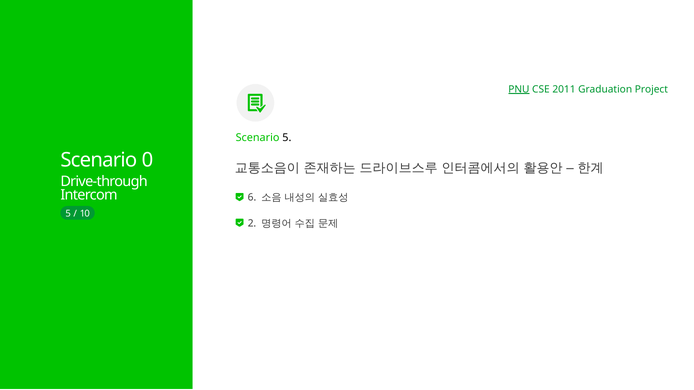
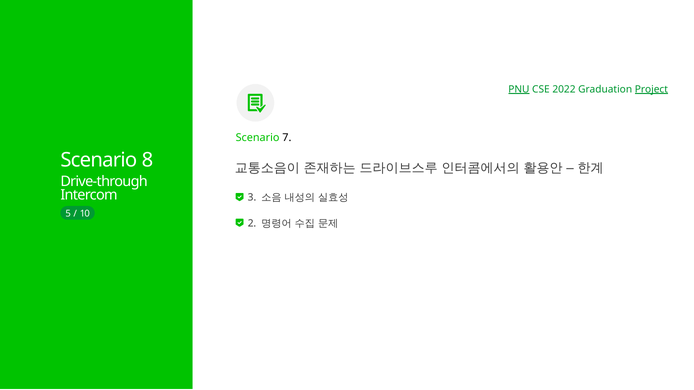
2011: 2011 -> 2022 (564, 89)
Project underline: none -> present (651, 89)
Scenario 5: 5 -> 7 (287, 138)
0: 0 -> 8 (147, 160)
6: 6 -> 3 (252, 197)
